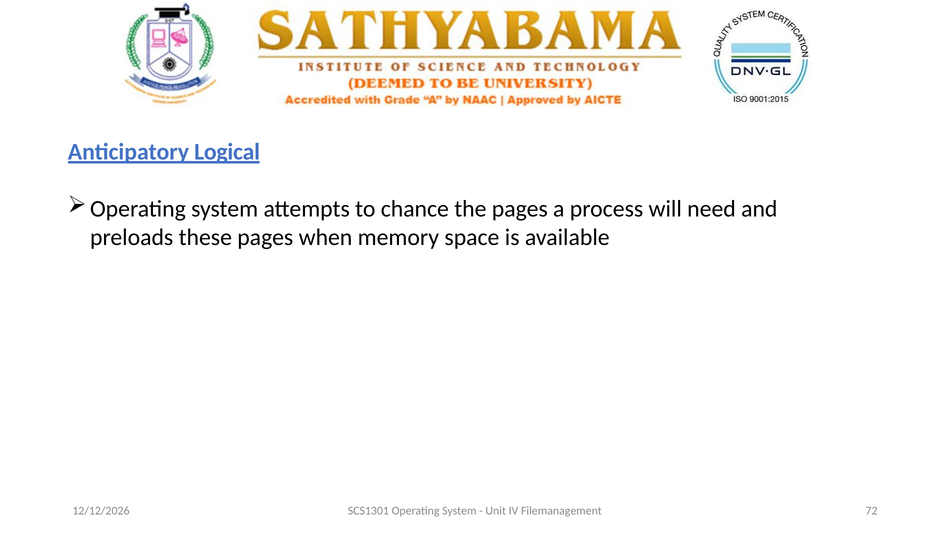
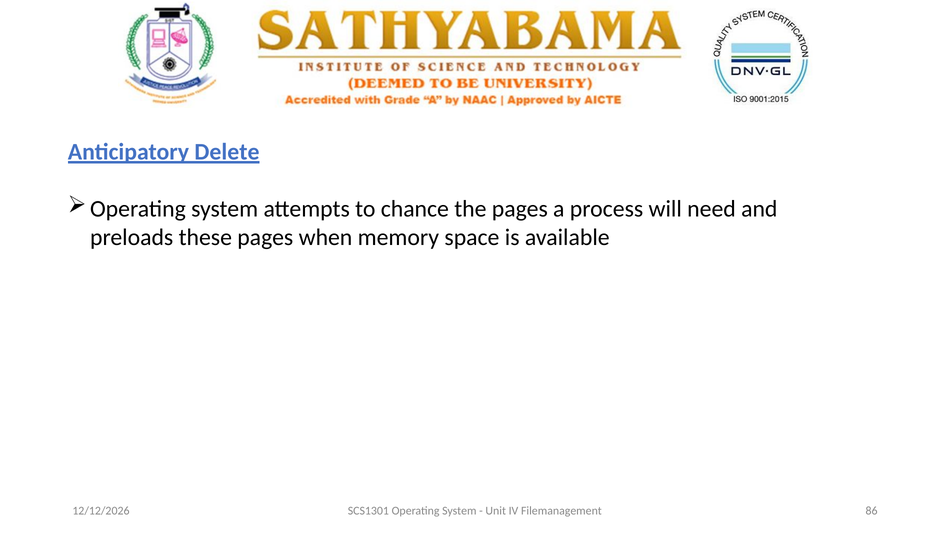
Logical: Logical -> Delete (227, 152)
72: 72 -> 86 (872, 510)
